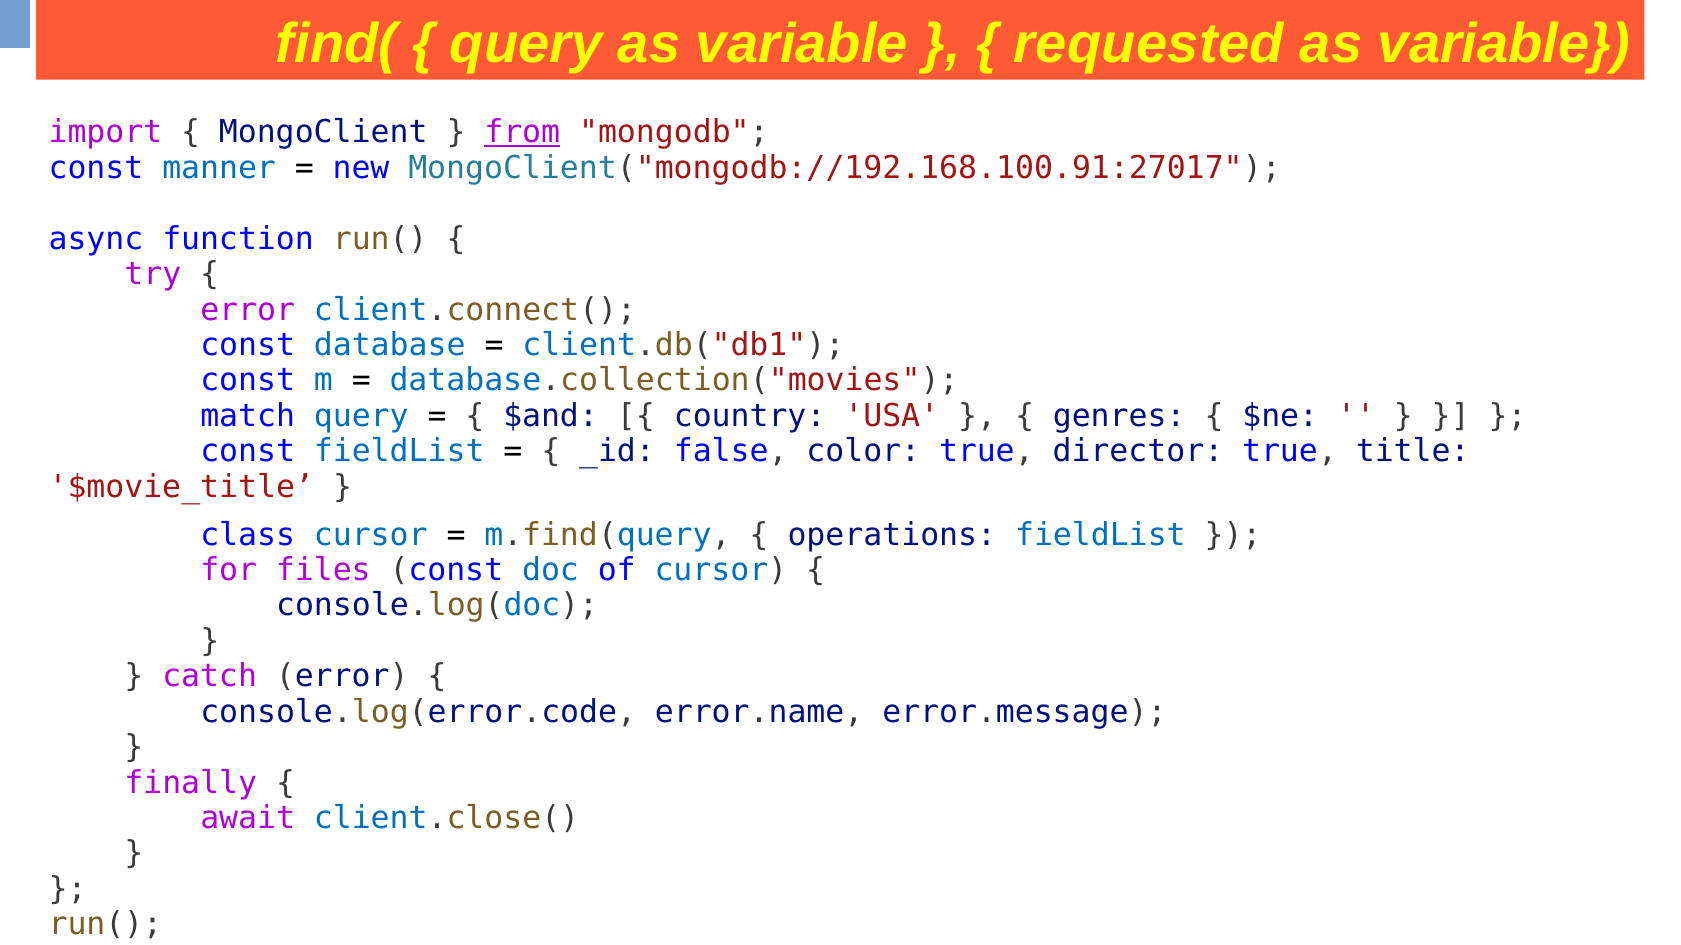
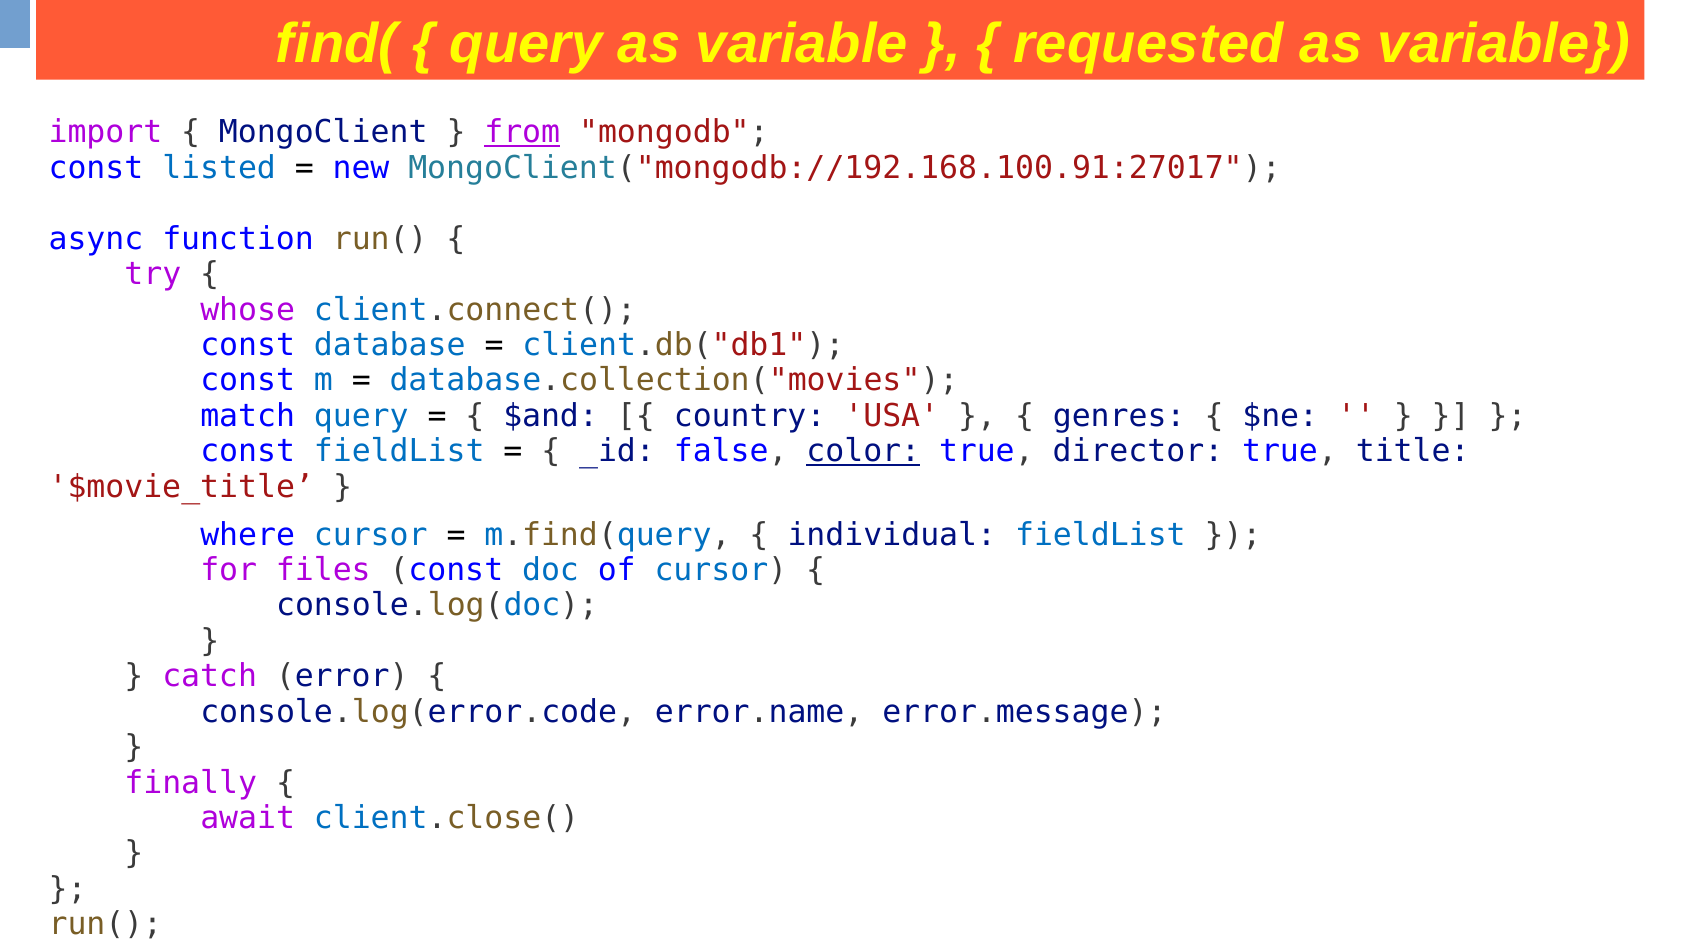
manner: manner -> listed (219, 168)
error: error -> whose (248, 310)
color underline: none -> present (863, 452)
class: class -> where (248, 535)
operations: operations -> individual (892, 535)
